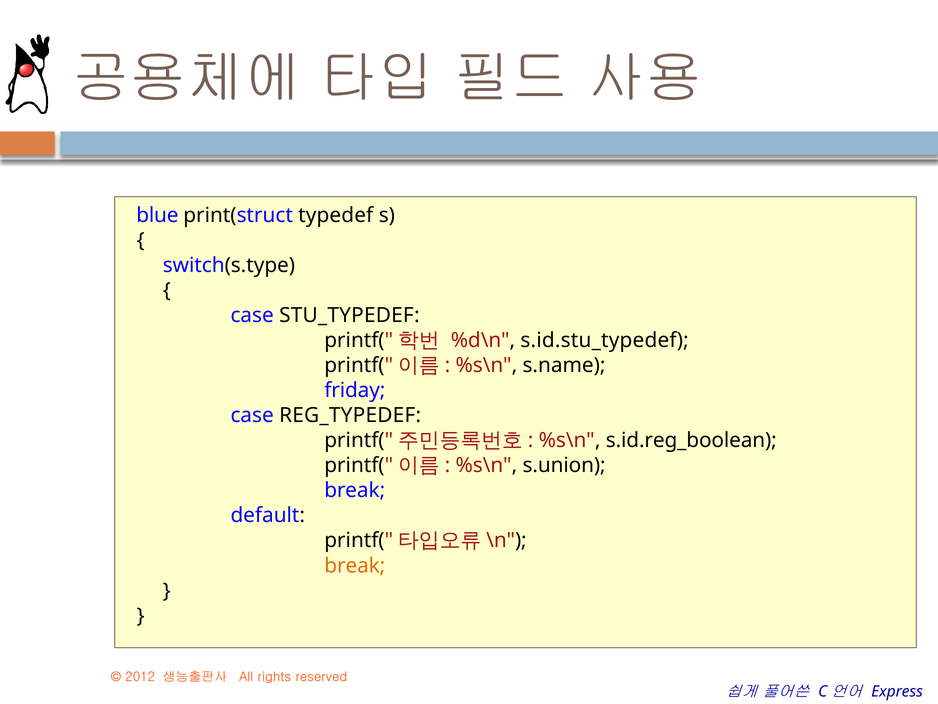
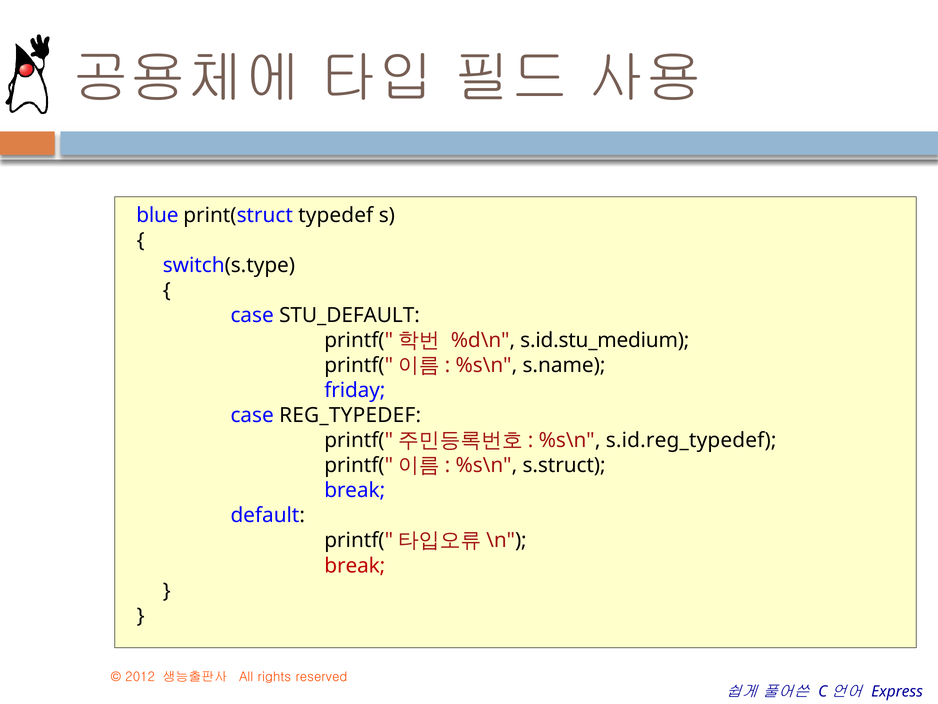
STU_TYPEDEF: STU_TYPEDEF -> STU_DEFAULT (350, 315)
s.id.stu_typedef: s.id.stu_typedef -> s.id.stu_medium (605, 340)
s.id.reg_boolean: s.id.reg_boolean -> s.id.reg_typedef (691, 440)
s.union: s.union -> s.struct (564, 465)
break colour: orange -> red (355, 565)
